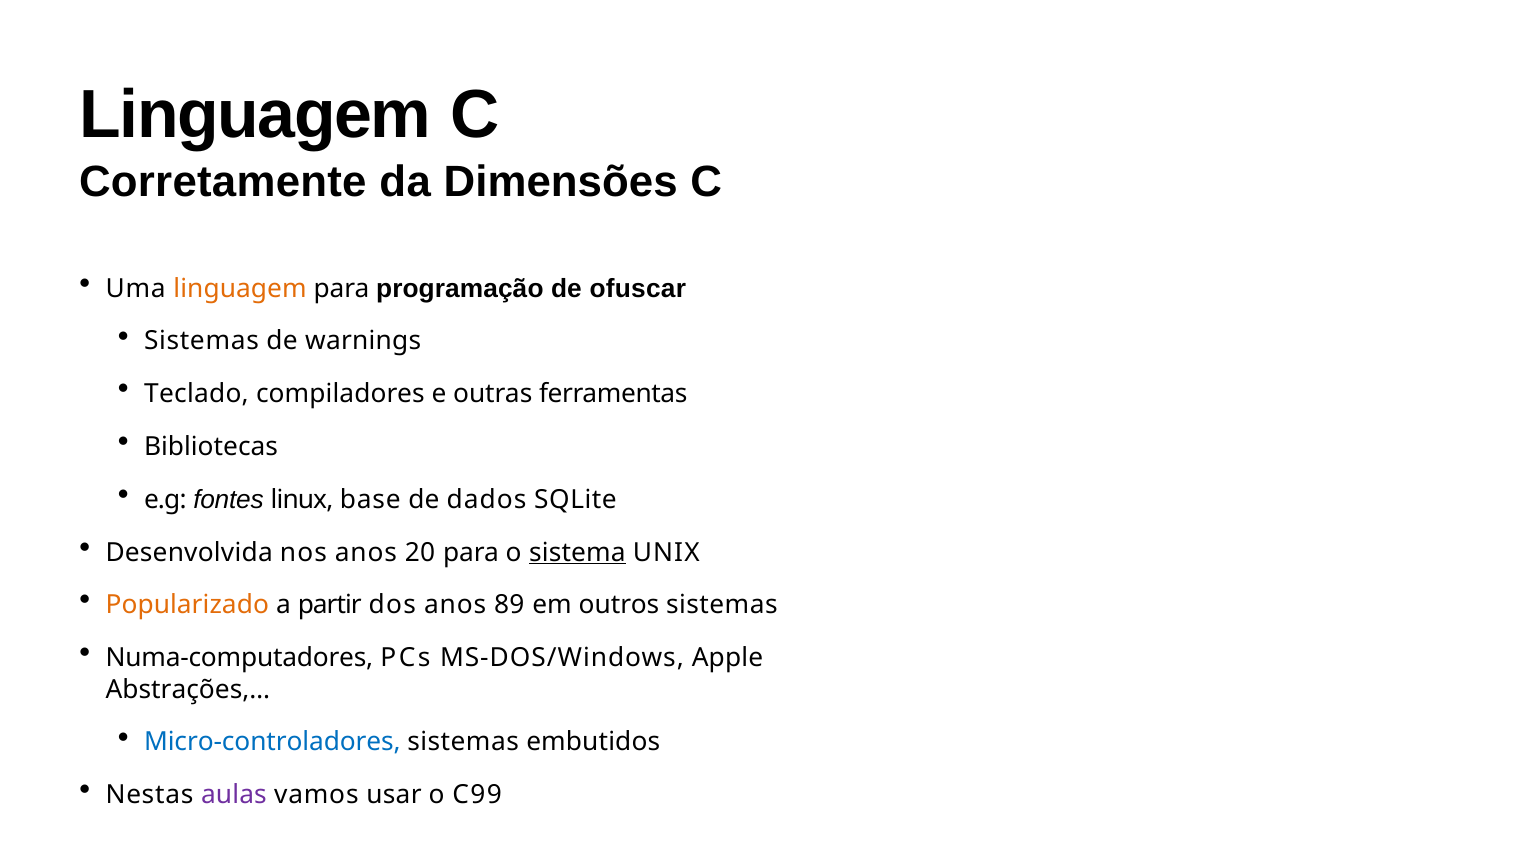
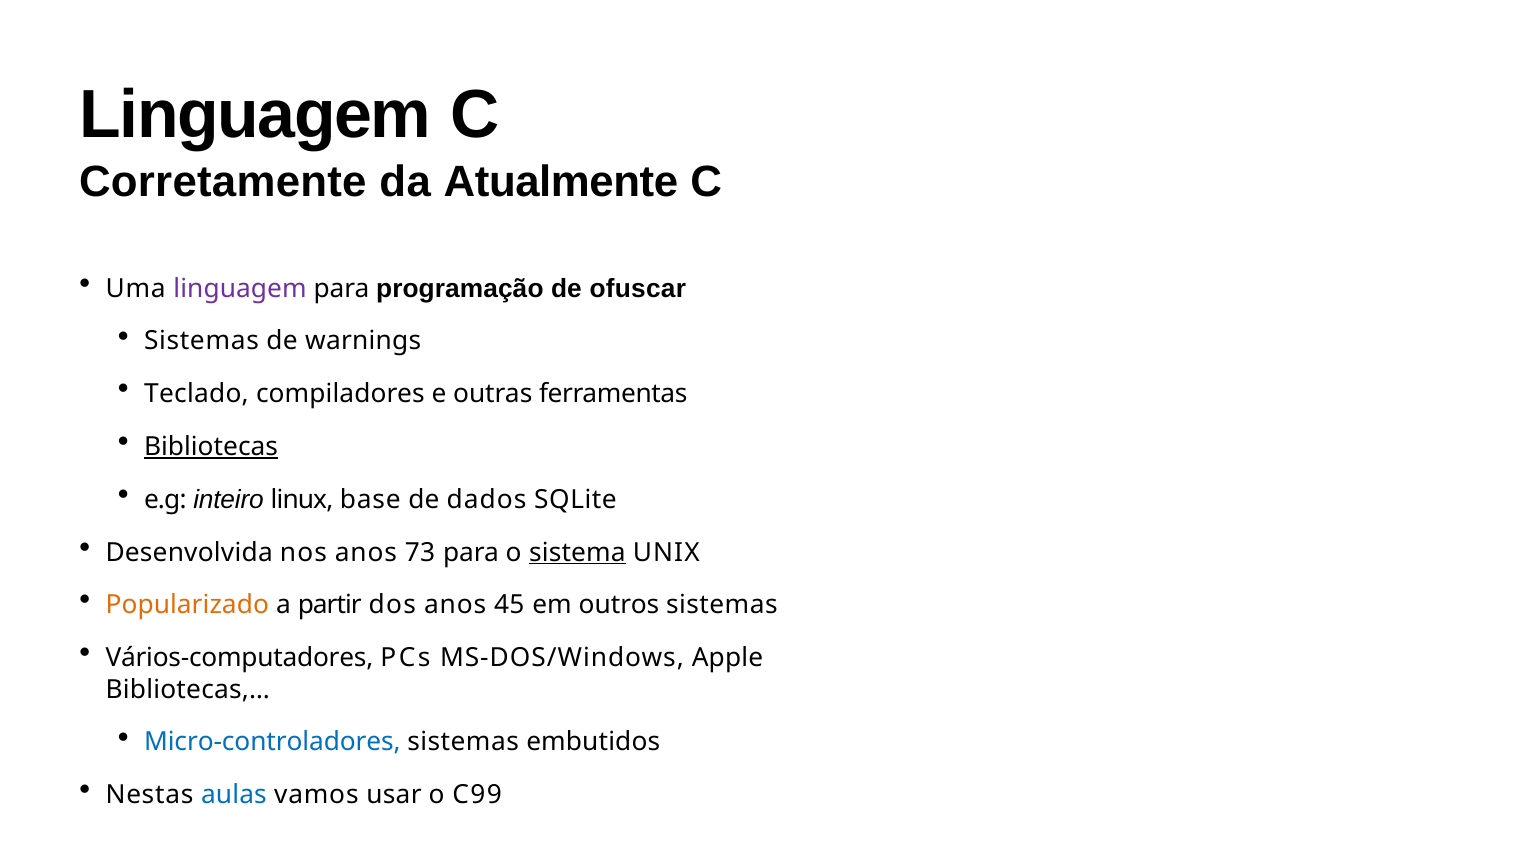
Dimensões: Dimensões -> Atualmente (561, 182)
linguagem colour: orange -> purple (240, 288)
Bibliotecas underline: none -> present (211, 447)
fontes: fontes -> inteiro (228, 500)
20: 20 -> 73 (420, 553)
89: 89 -> 45 (509, 605)
Numa-computadores: Numa-computadores -> Vários-computadores (239, 658)
Abstrações,…: Abstrações,… -> Bibliotecas,… (188, 690)
aulas colour: purple -> blue (234, 795)
